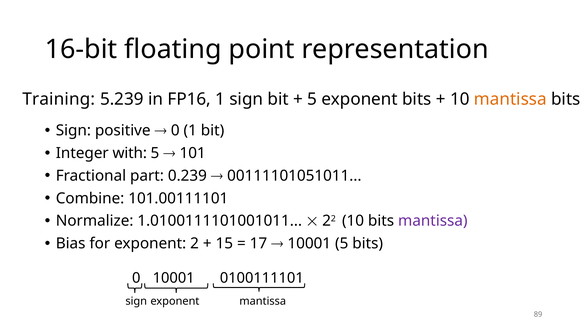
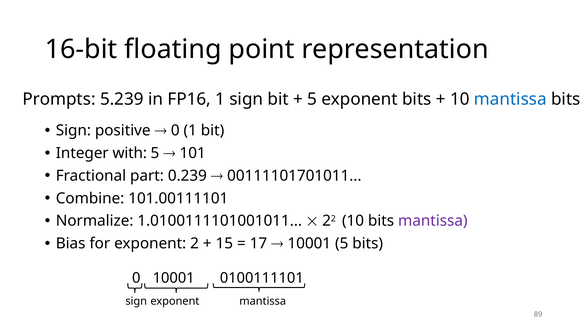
Training: Training -> Prompts (59, 99)
mantissa colour: orange -> blue (510, 99)
00111101051011: 00111101051011 -> 00111101701011 (294, 176)
